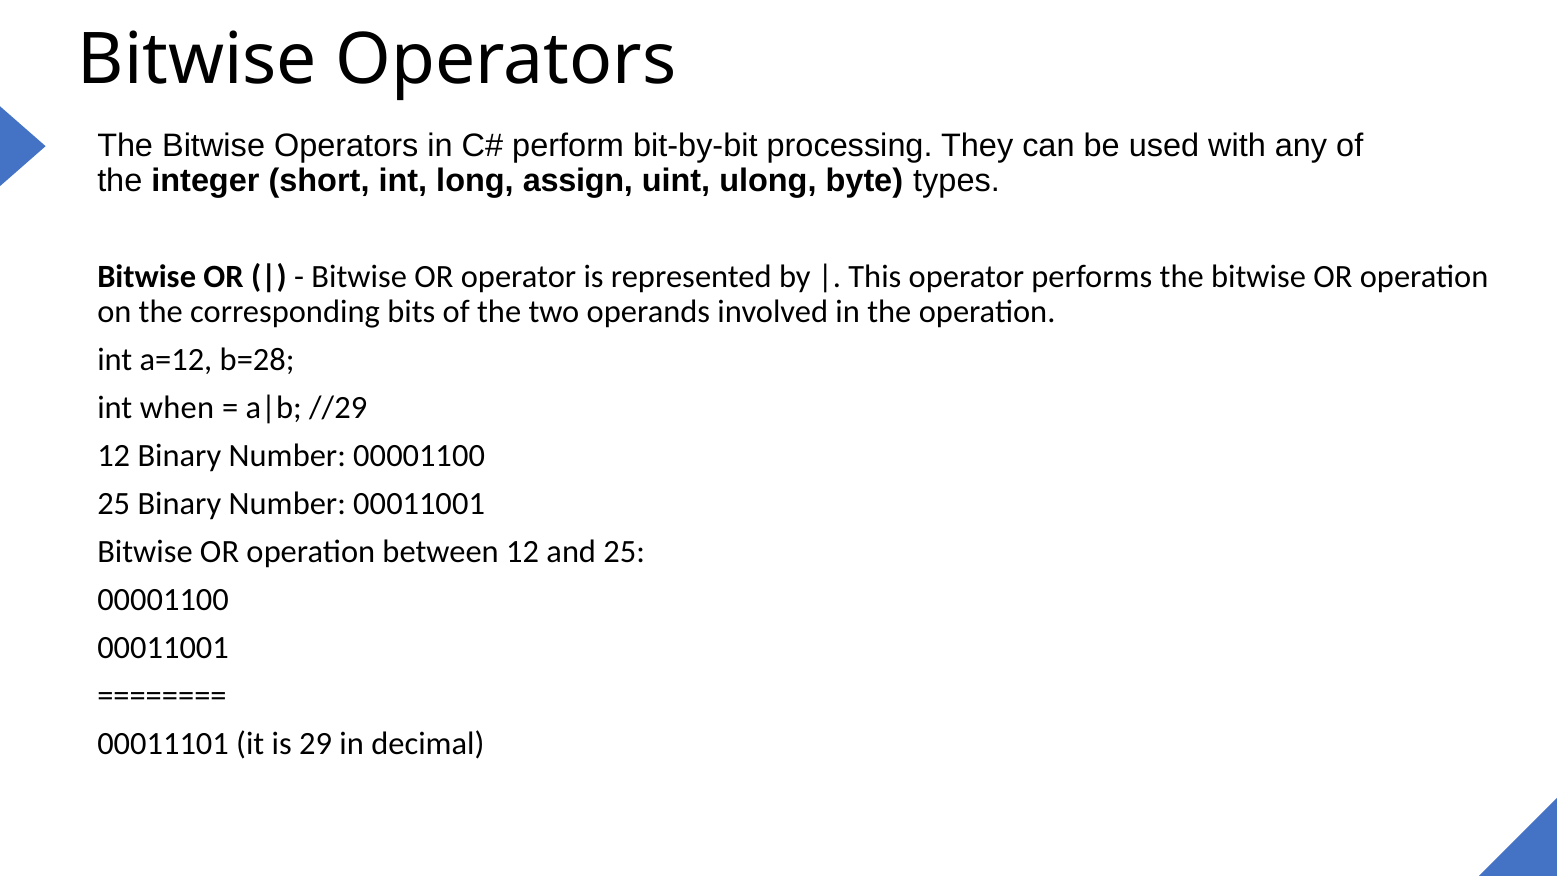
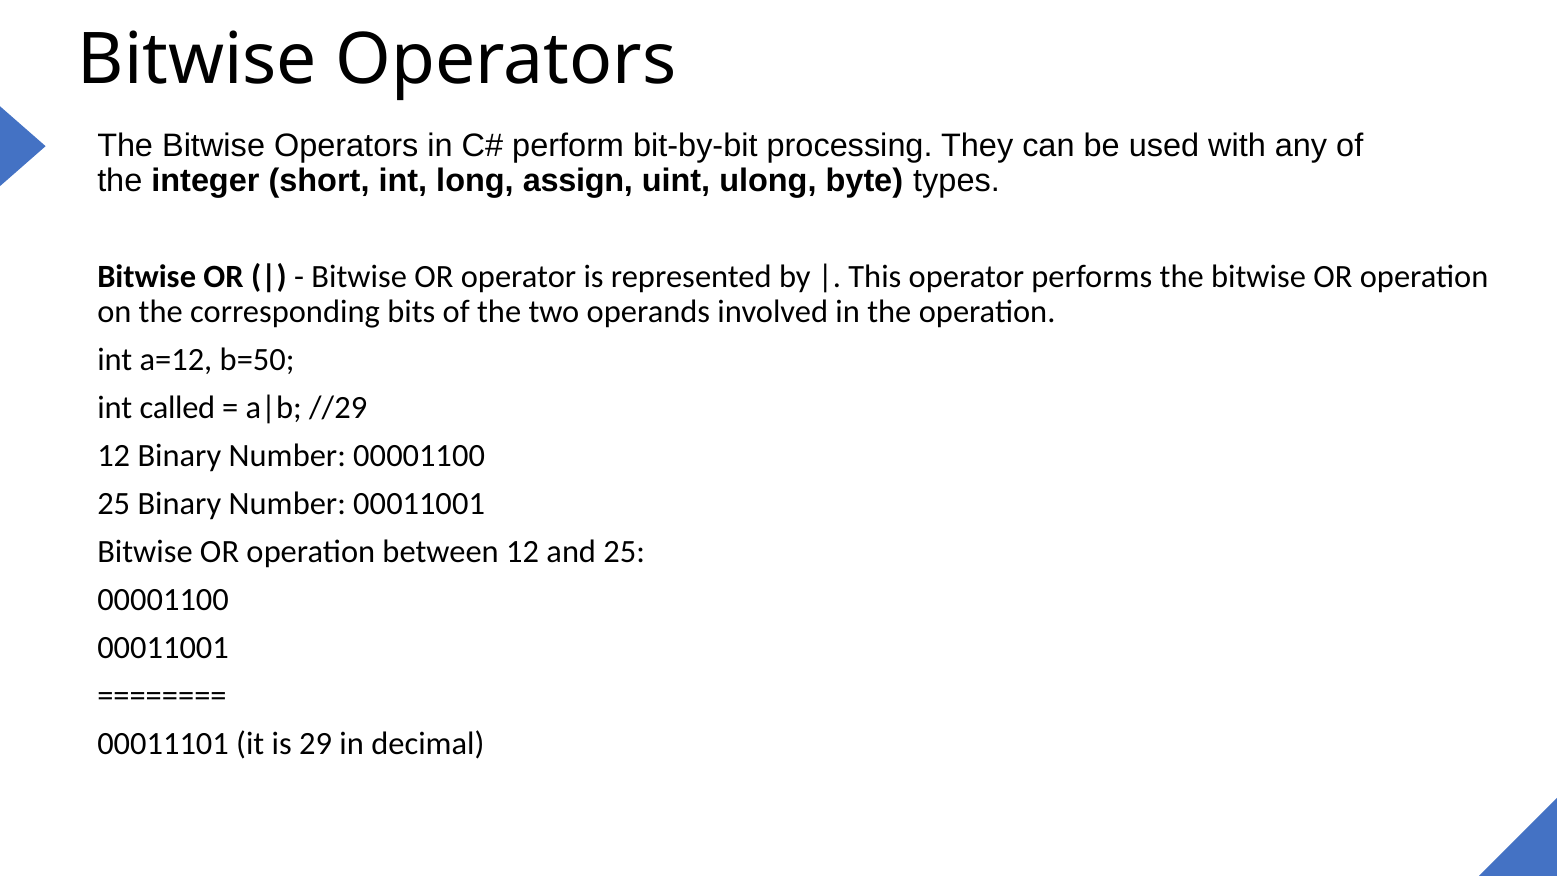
b=28: b=28 -> b=50 (257, 360)
when: when -> called (177, 408)
